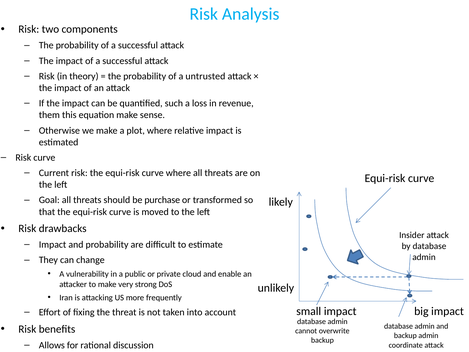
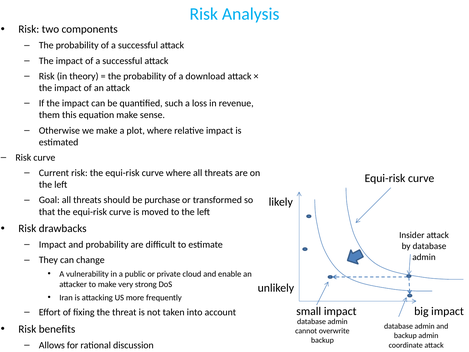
untrusted: untrusted -> download (205, 76)
